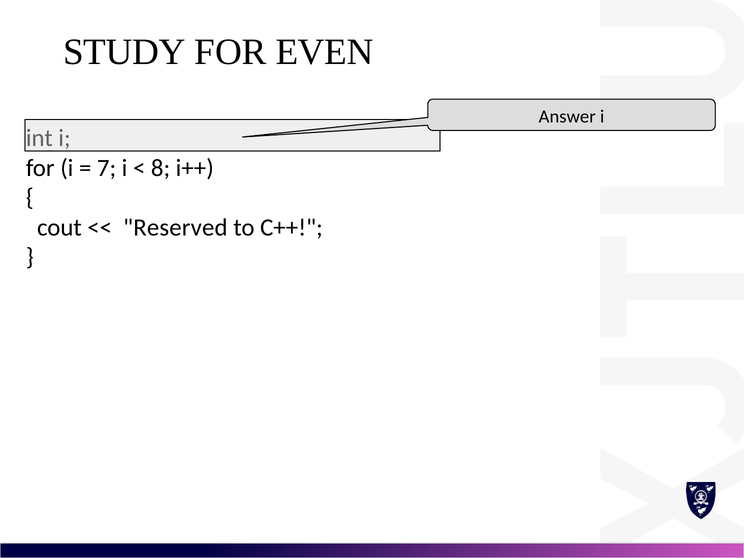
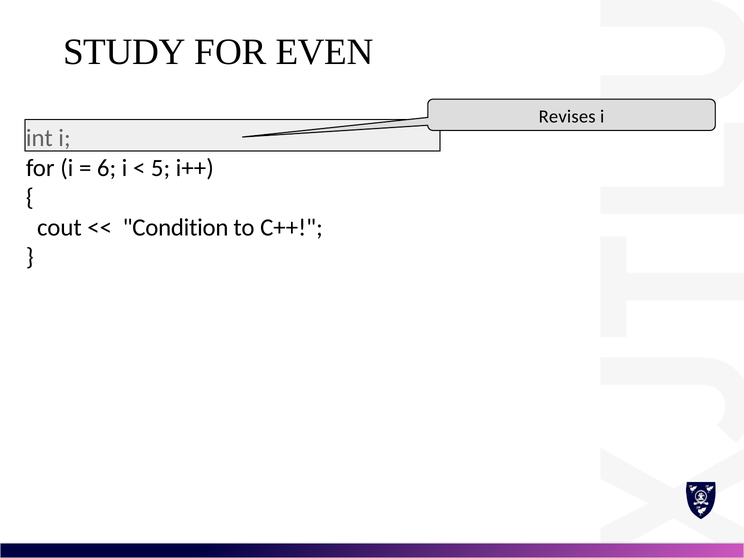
Answer: Answer -> Revises (567, 117)
7: 7 -> 6 (107, 168)
8: 8 -> 5 (161, 168)
Reserved: Reserved -> Condition (176, 227)
